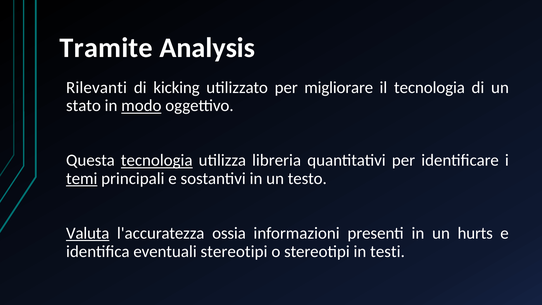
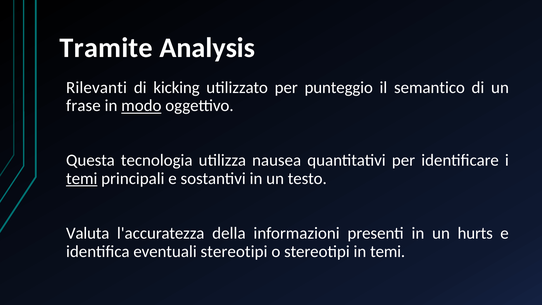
migliorare: migliorare -> punteggio (339, 87)
il tecnologia: tecnologia -> semantico (429, 87)
stato: stato -> frase (83, 106)
tecnologia underline: present -> none (157, 160)
libreria: libreria -> nausea (277, 160)
Valuta underline: present -> none (88, 233)
ossia: ossia -> della (229, 233)
in testi: testi -> temi (388, 252)
